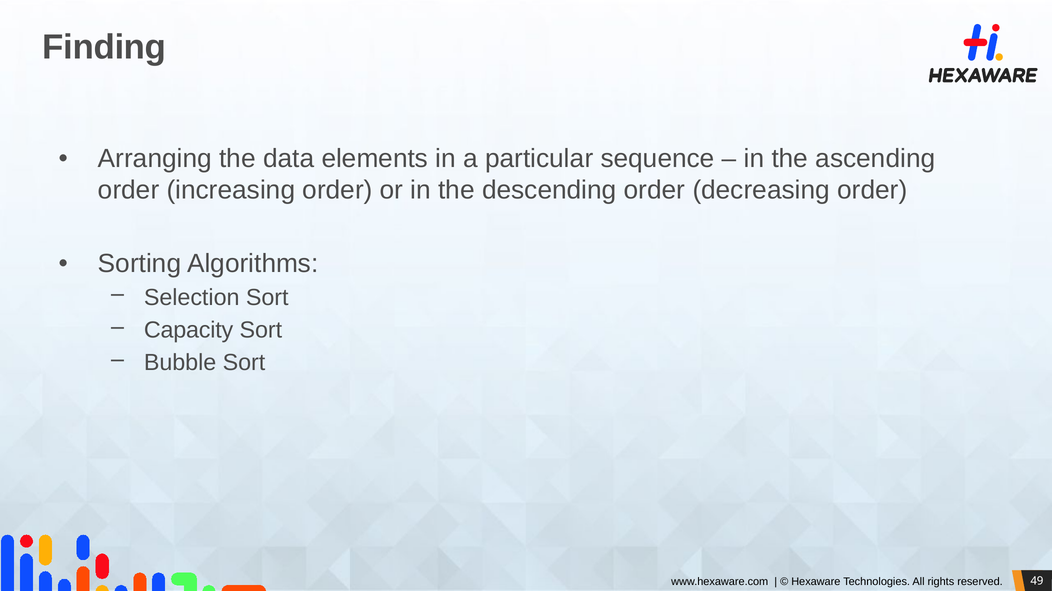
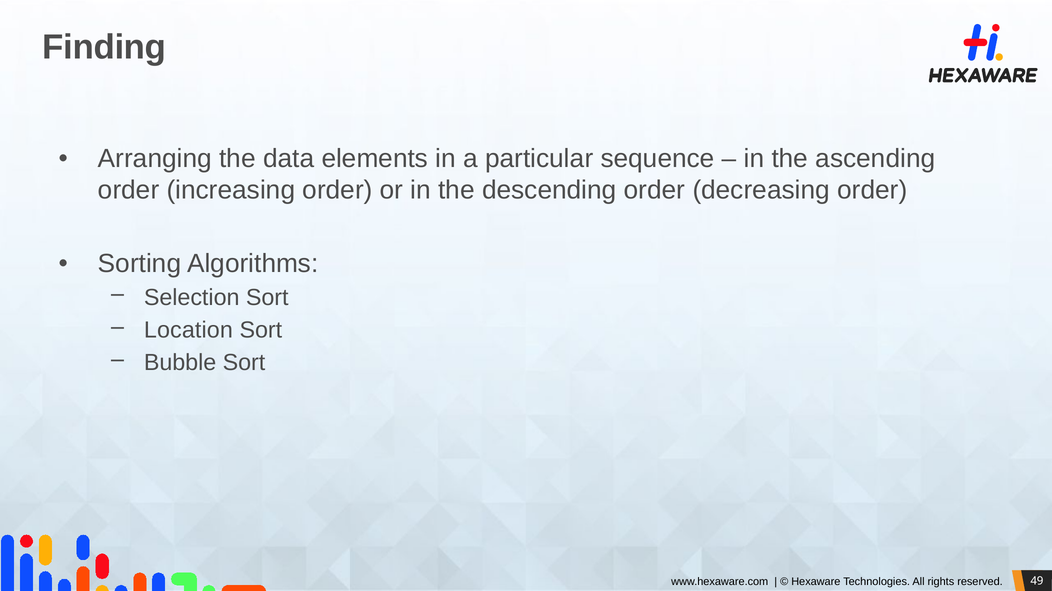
Capacity: Capacity -> Location (188, 331)
